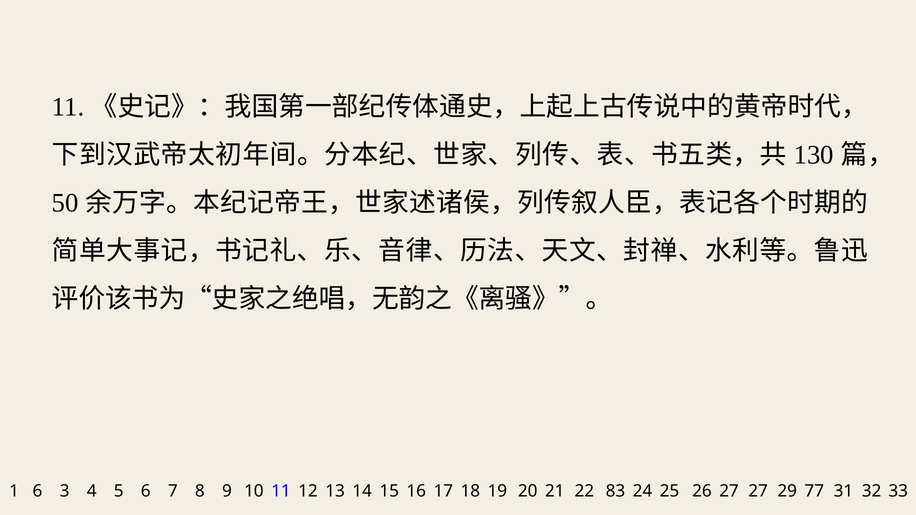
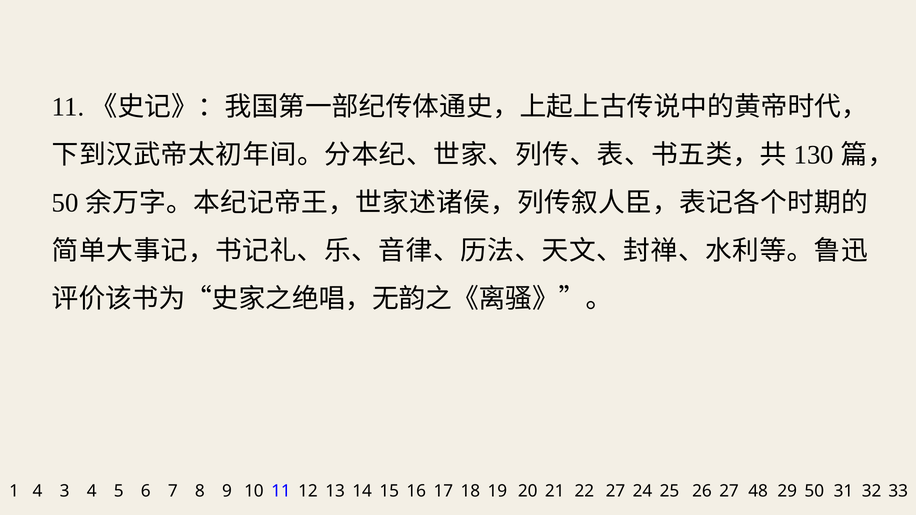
1 6: 6 -> 4 (38, 492)
20 83: 83 -> 27 (615, 492)
25 27: 27 -> 48 (758, 492)
29 77: 77 -> 50 (814, 492)
